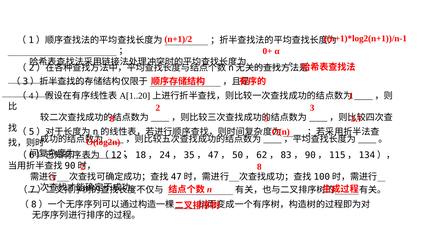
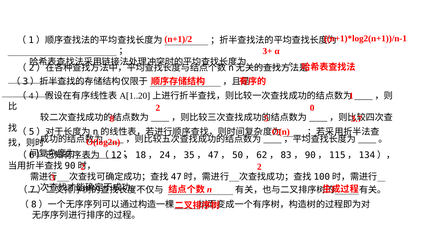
0+: 0+ -> 3+ (267, 51)
2 3: 3 -> 0 (312, 108)
8: 8 -> 2 (259, 166)
